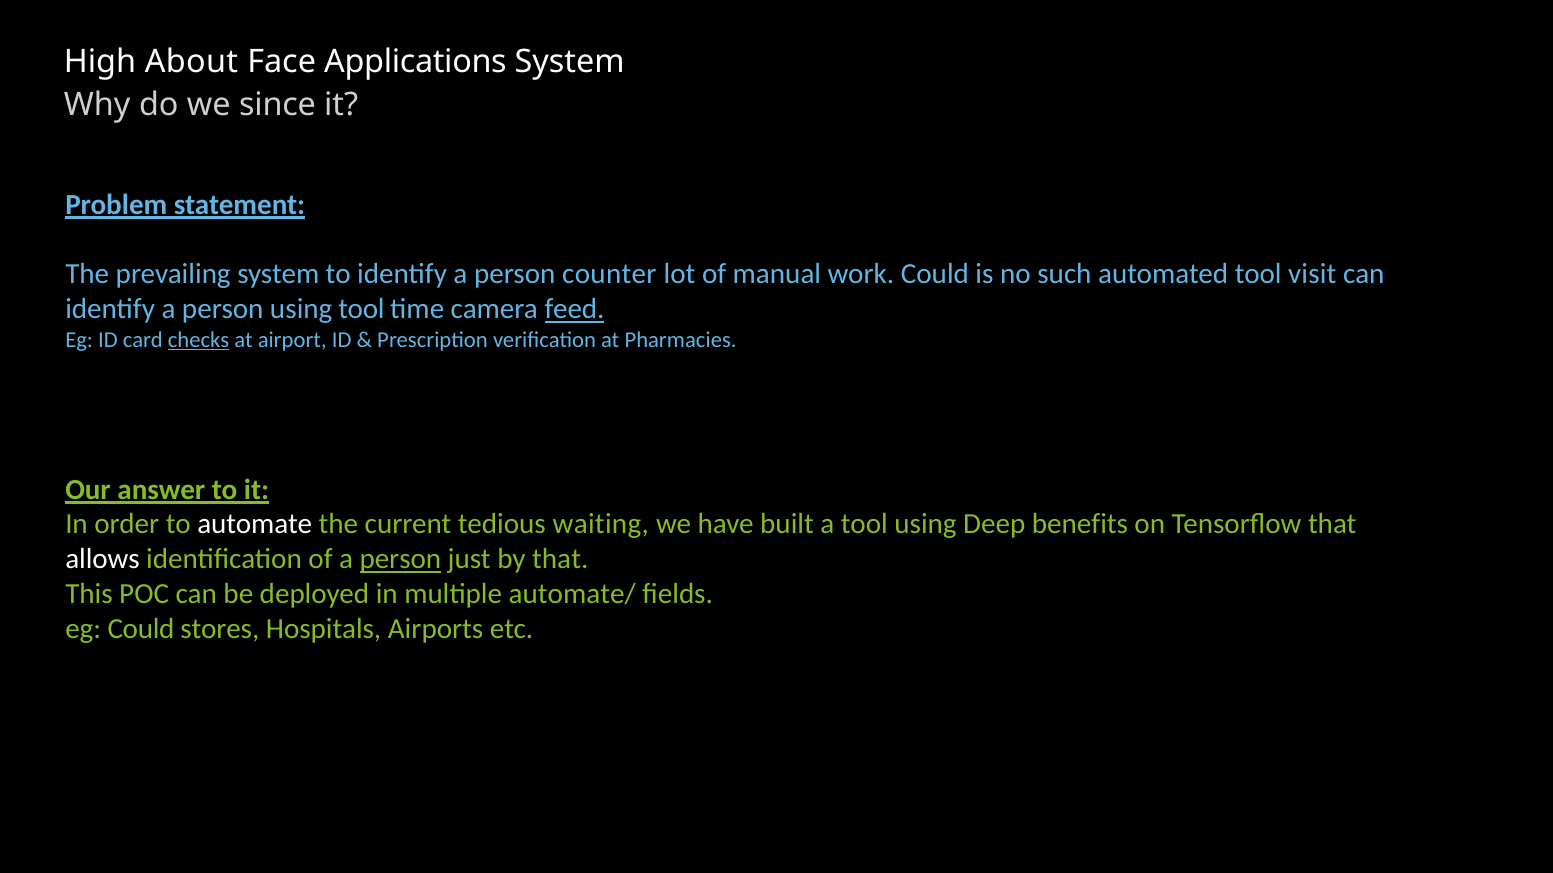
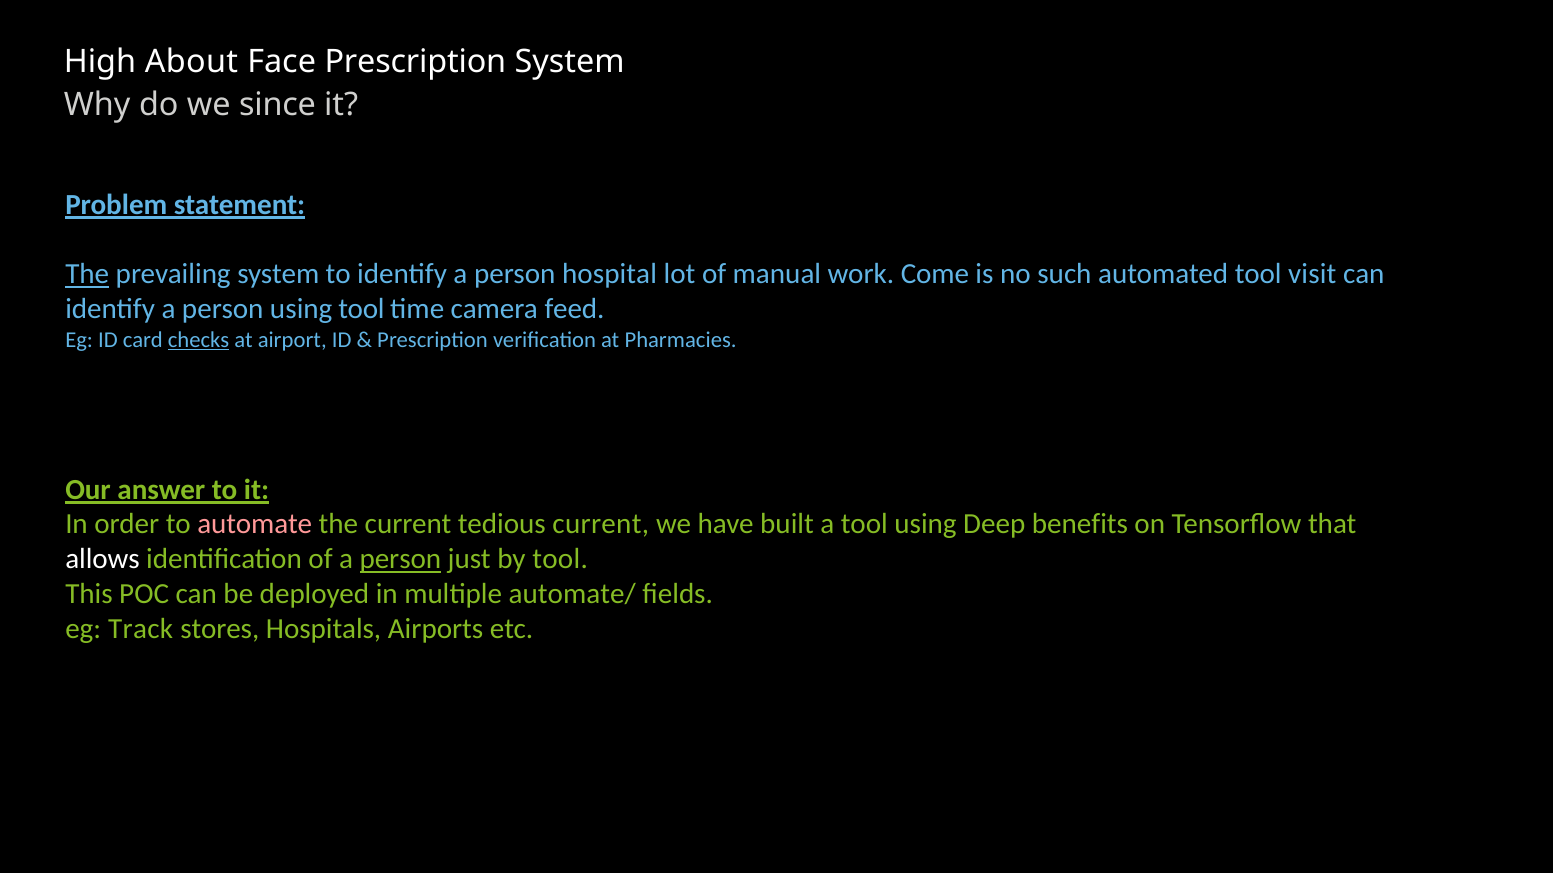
Face Applications: Applications -> Prescription (415, 62)
The underline: none -> present (87, 274)
counter: counter -> hospital (609, 274)
work Could: Could -> Come (935, 274)
feed underline: present -> none (574, 309)
automate colour: white -> pink (255, 525)
tedious waiting: waiting -> current (601, 525)
by that: that -> tool (560, 560)
eg Could: Could -> Track (141, 629)
